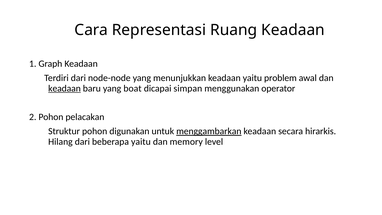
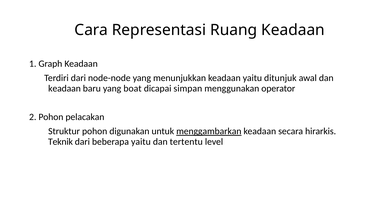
problem: problem -> ditunjuk (280, 78)
keadaan underline: present -> none (64, 88)
Hilang: Hilang -> Teknik (60, 142)
memory: memory -> tertentu (186, 142)
